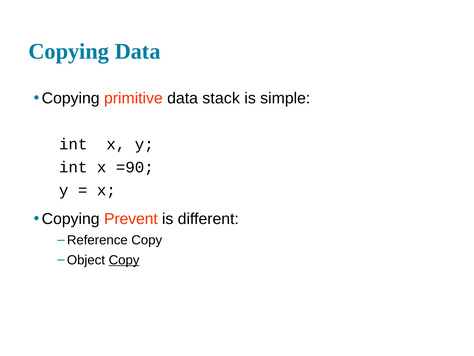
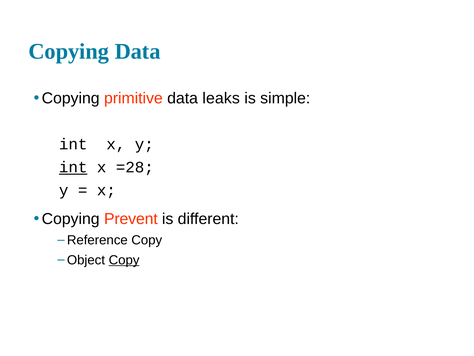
stack: stack -> leaks (221, 98)
int underline: none -> present (73, 167)
=90: =90 -> =28 (135, 167)
